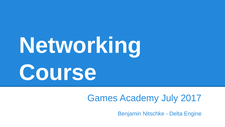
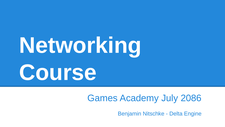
2017: 2017 -> 2086 (191, 98)
